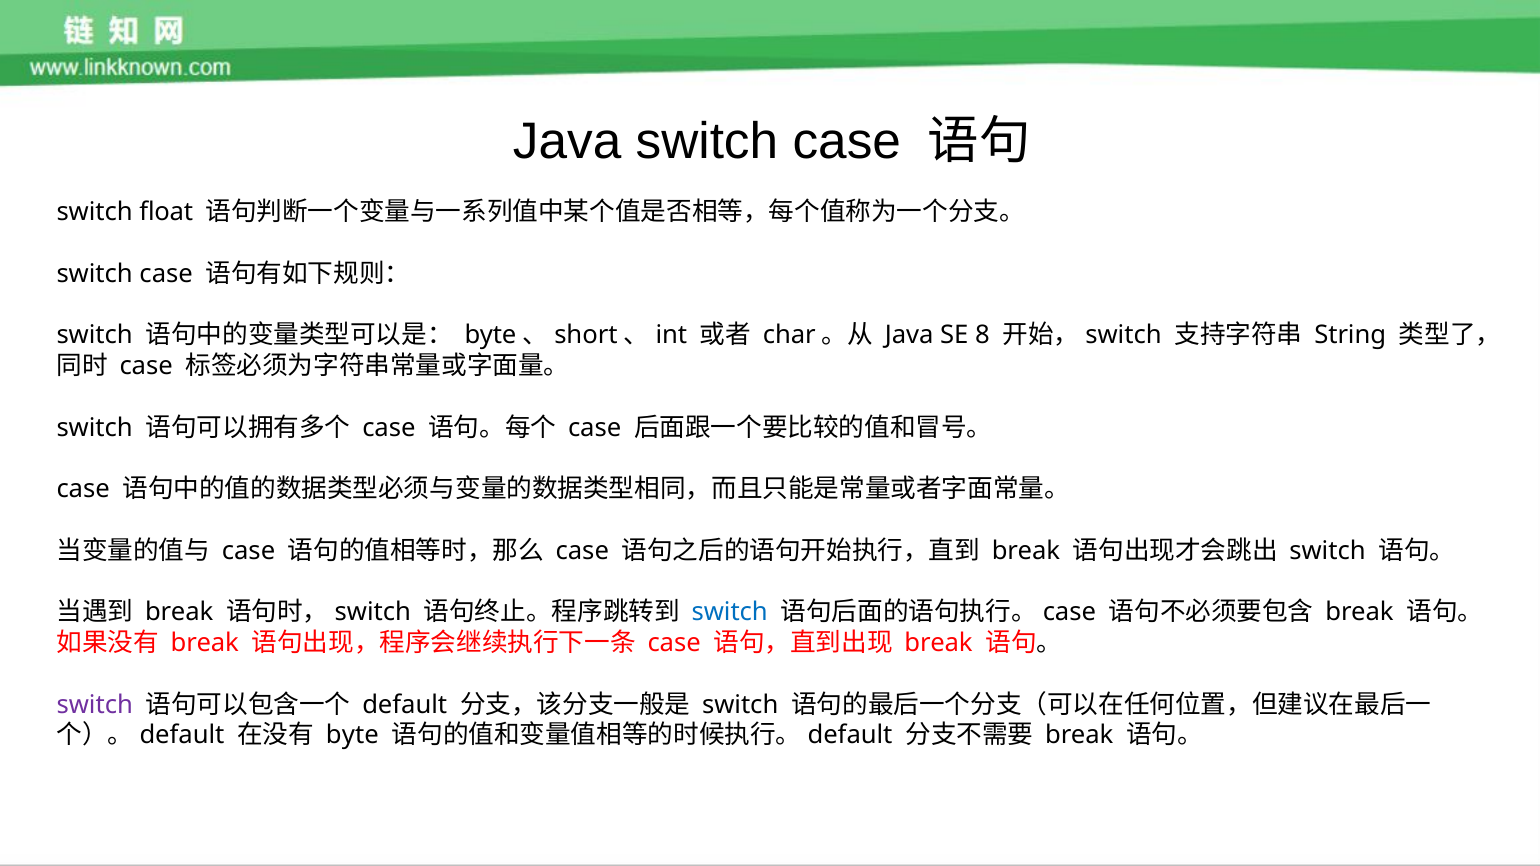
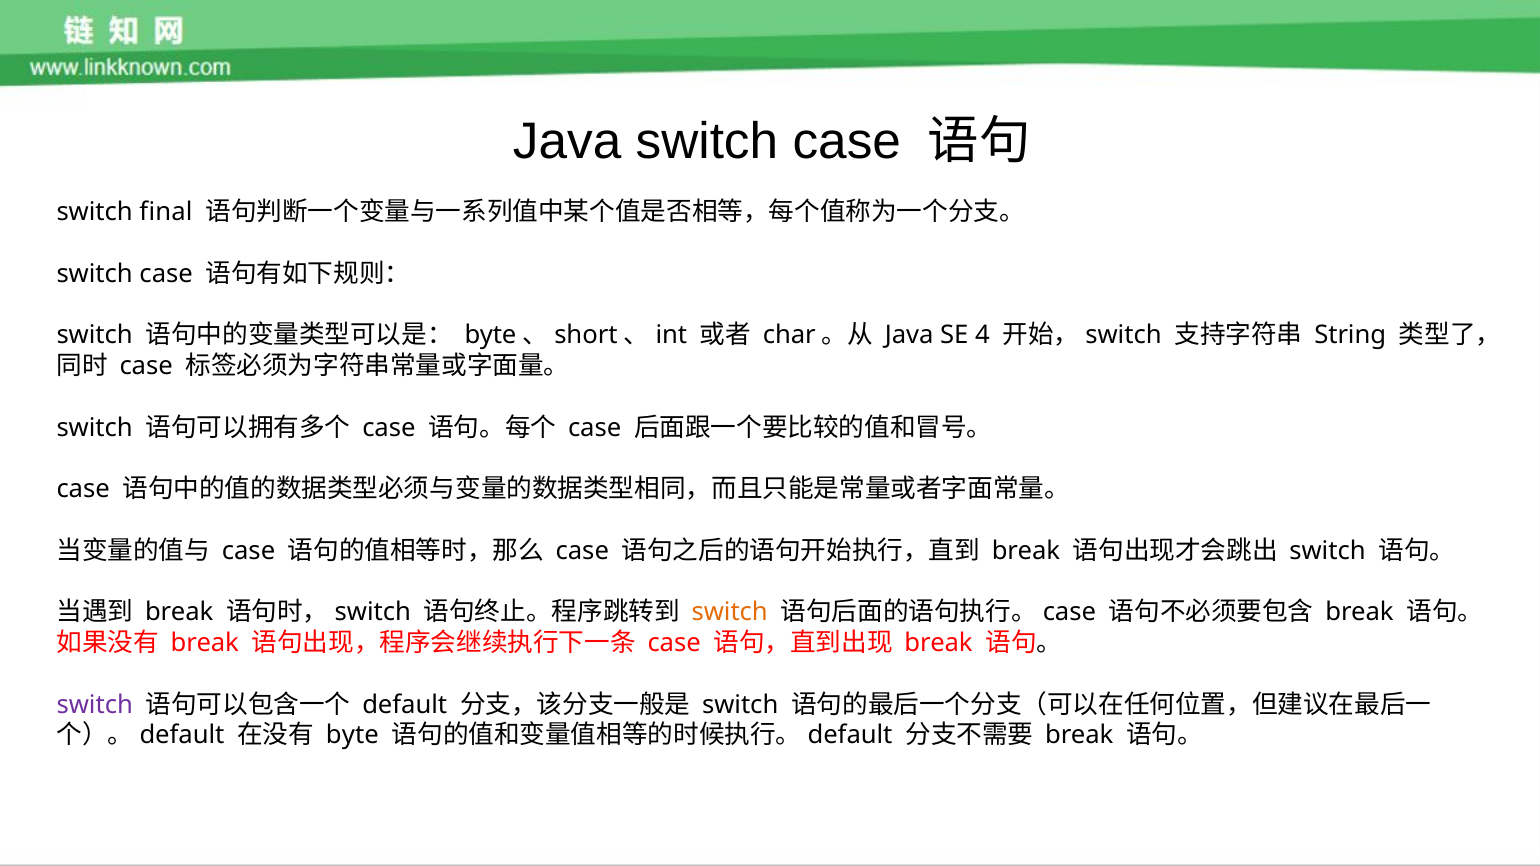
float: float -> final (166, 212)
8: 8 -> 4 (982, 335)
switch colour: blue -> orange (730, 613)
